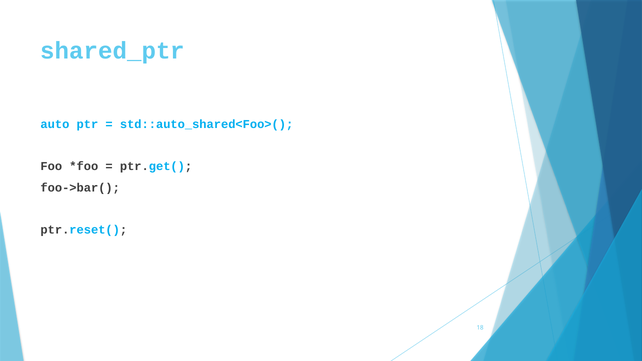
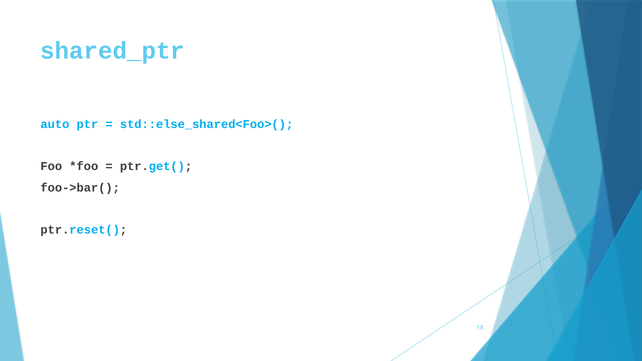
std::auto_shared<Foo>(: std::auto_shared<Foo>( -> std::else_shared<Foo>( (207, 124)
